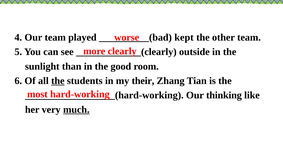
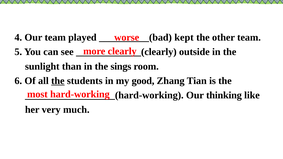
good: good -> sings (121, 66)
their: their -> good (143, 81)
much underline: present -> none (76, 110)
